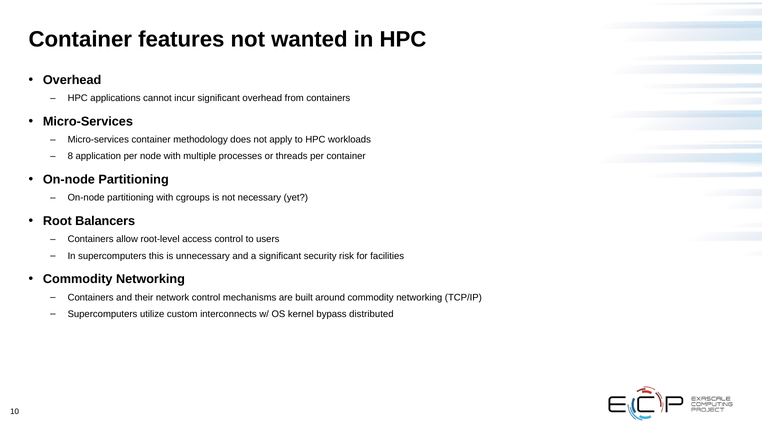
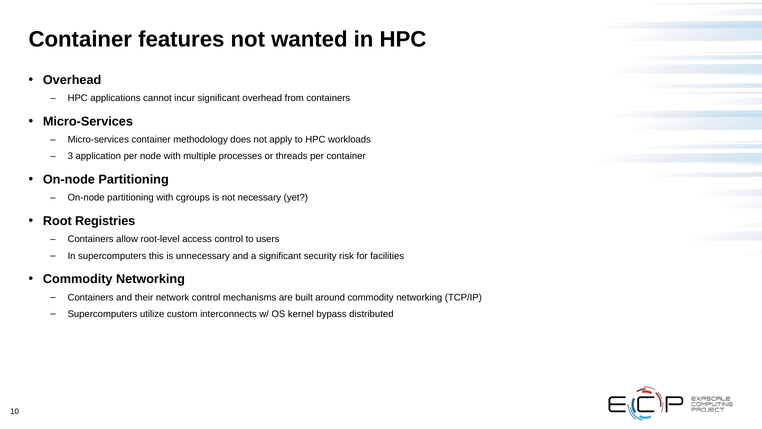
8: 8 -> 3 (70, 156)
Balancers: Balancers -> Registries (105, 221)
